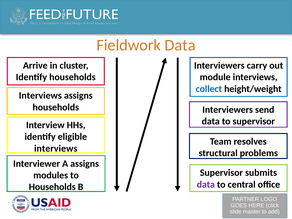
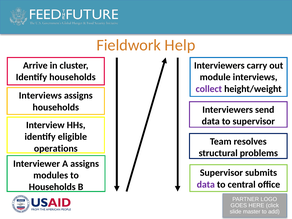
Fieldwork Data: Data -> Help (180, 45)
collect colour: blue -> purple (209, 89)
interviews: interviews -> operations (56, 148)
